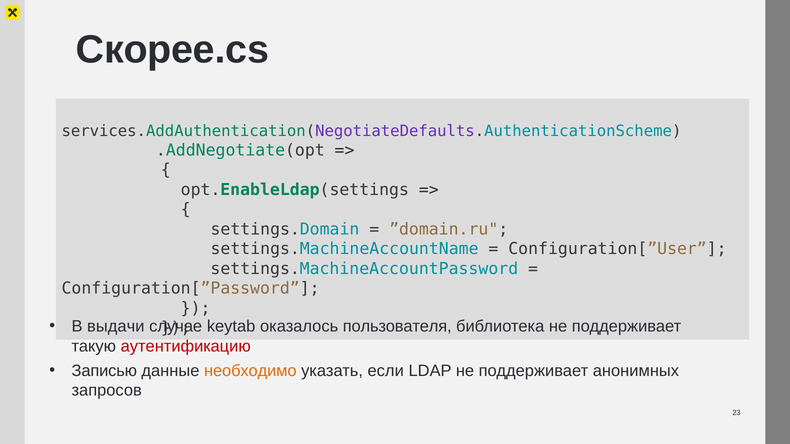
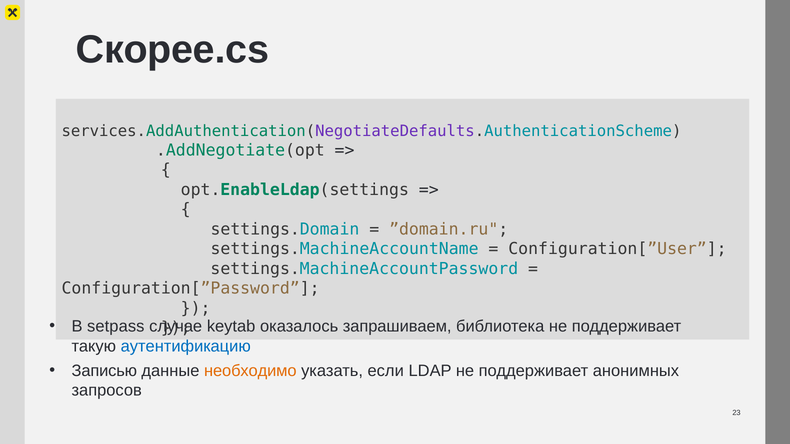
выдачи: выдачи -> setpass (116, 327)
пользователя: пользователя -> запрашиваем (397, 327)
аутентификацию colour: red -> blue (186, 346)
